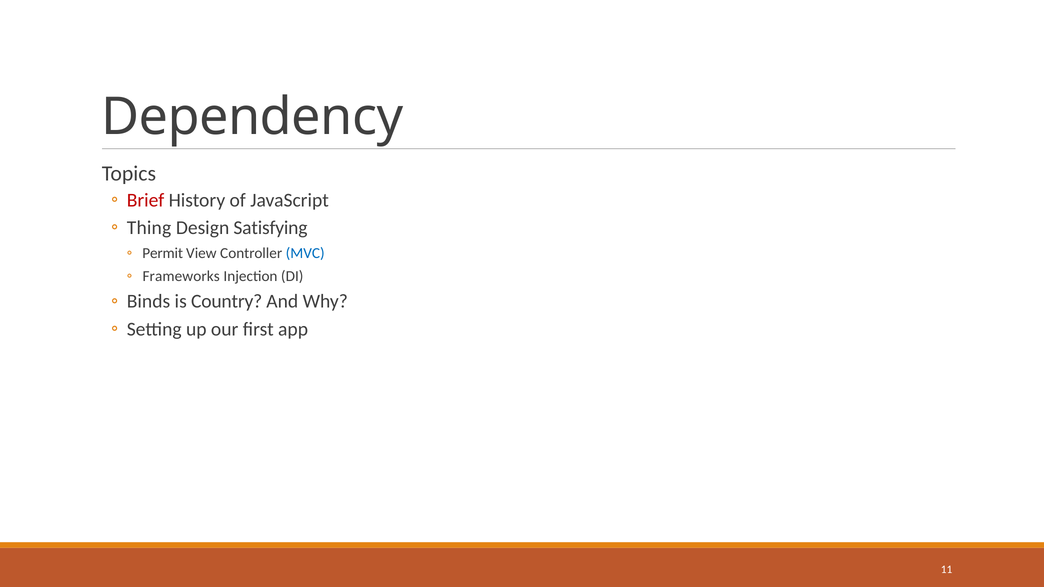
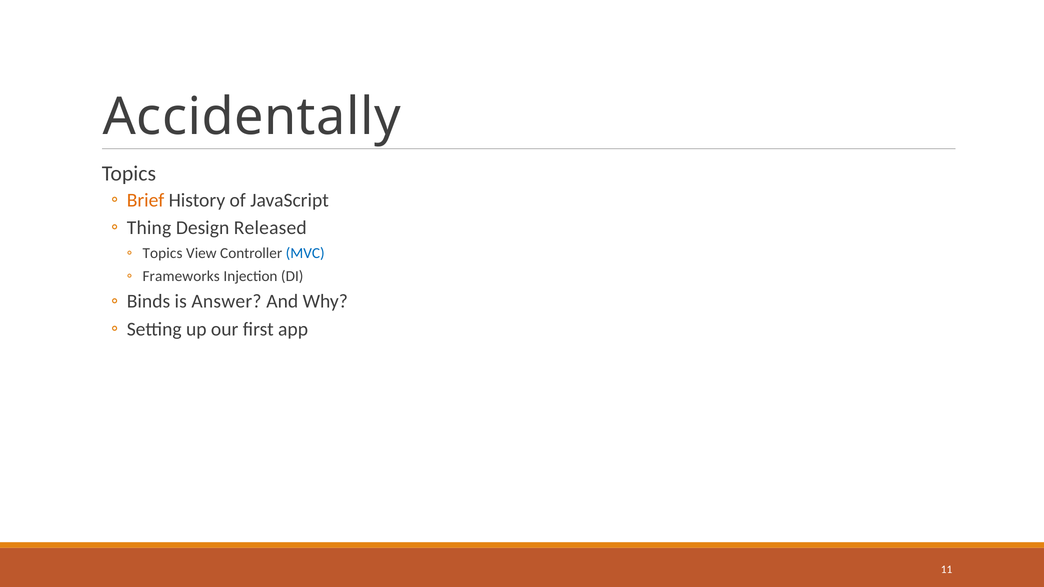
Dependency: Dependency -> Accidentally (252, 117)
Brief colour: red -> orange (146, 200)
Satisfying: Satisfying -> Released (270, 228)
Permit: Permit -> Topics (162, 253)
Country: Country -> Answer (226, 302)
